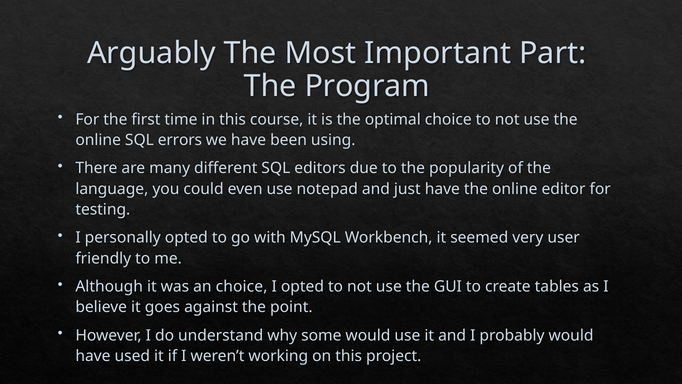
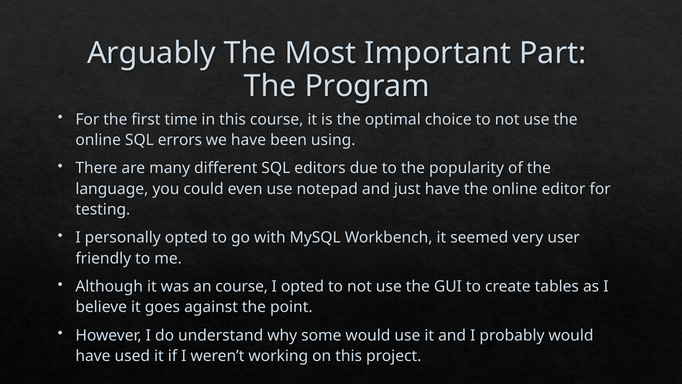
an choice: choice -> course (242, 286)
